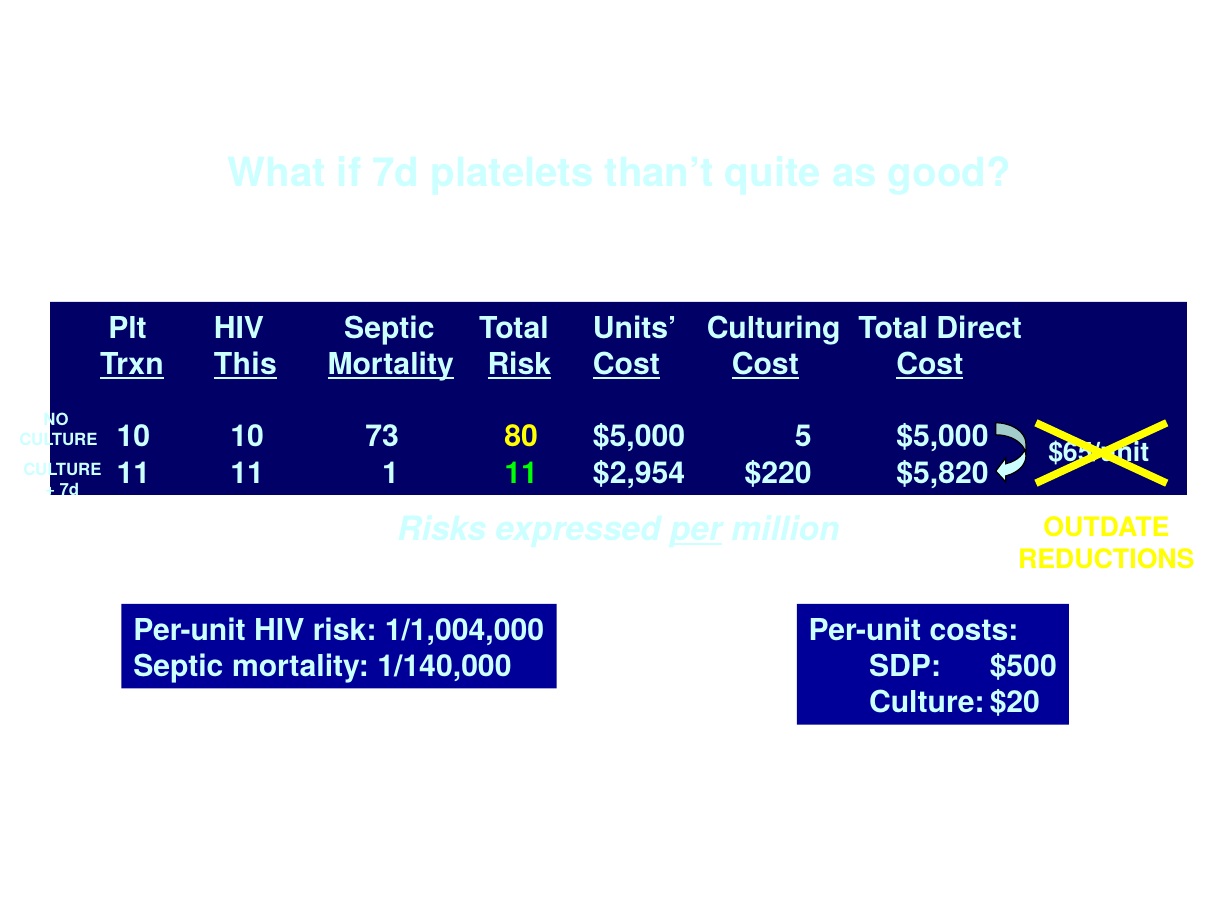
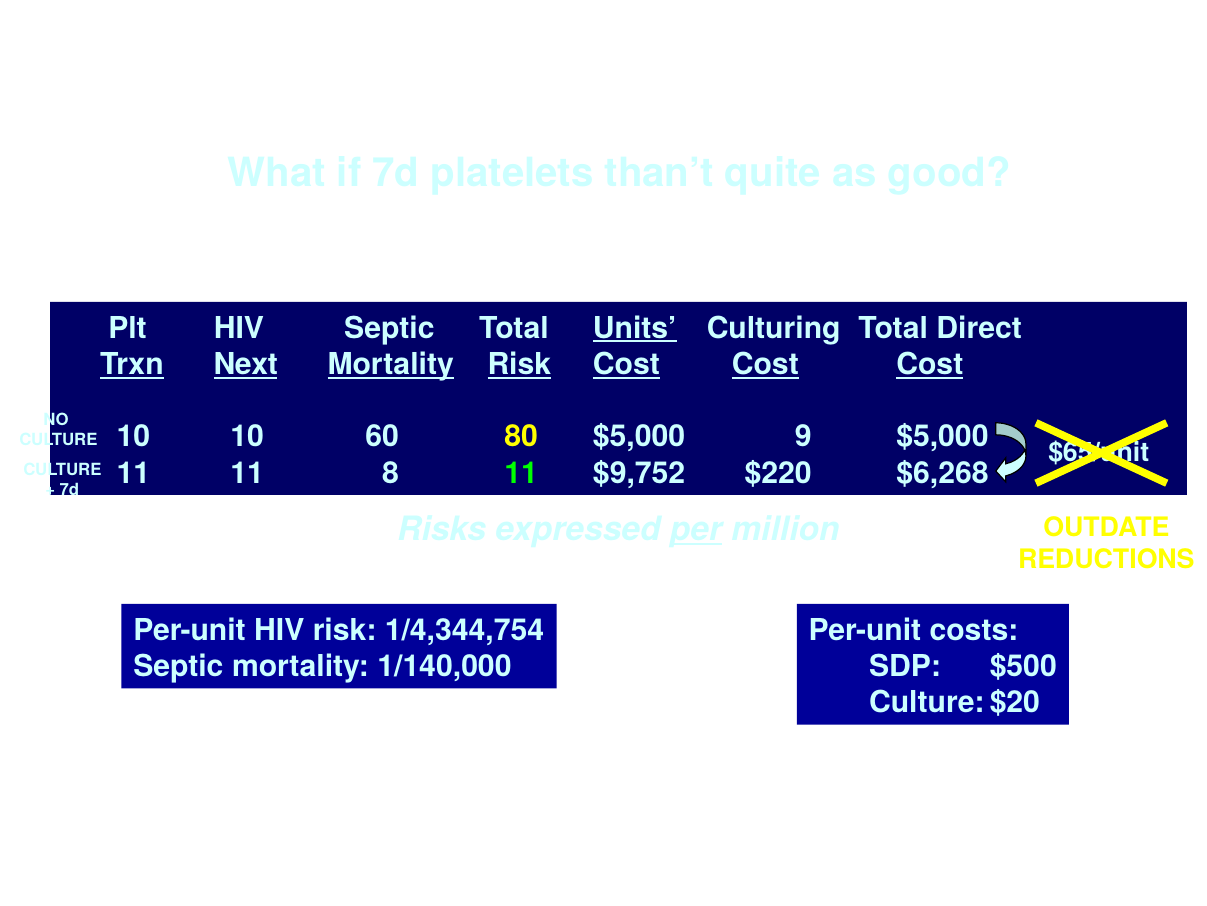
Units underline: none -> present (635, 328)
This: This -> Next (246, 364)
73: 73 -> 60 (382, 436)
5: 5 -> 9 (803, 436)
1: 1 -> 8 (391, 473)
$2,954: $2,954 -> $9,752 (639, 473)
$5,820: $5,820 -> $6,268 (942, 473)
1/1,004,000: 1/1,004,000 -> 1/4,344,754 (464, 630)
